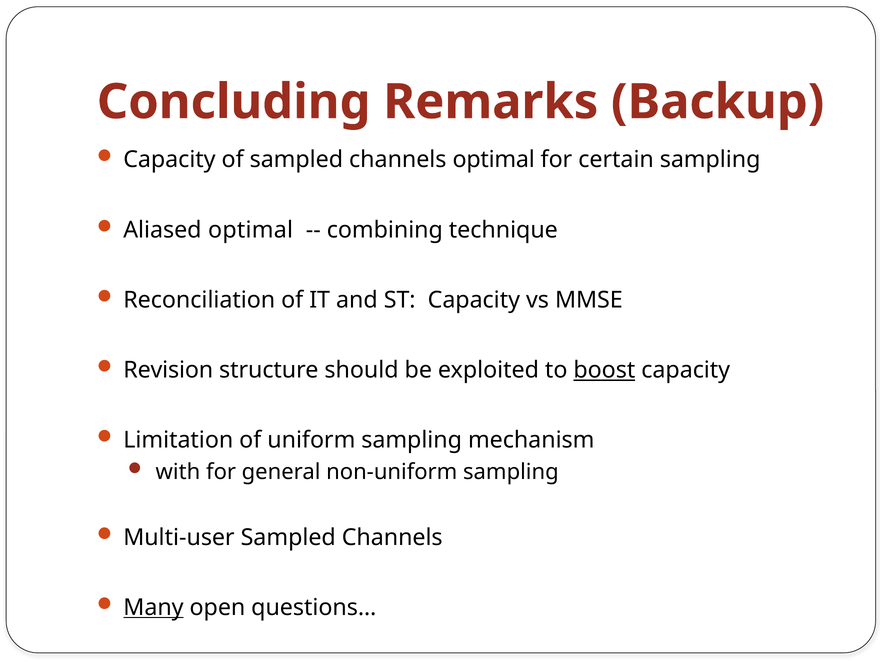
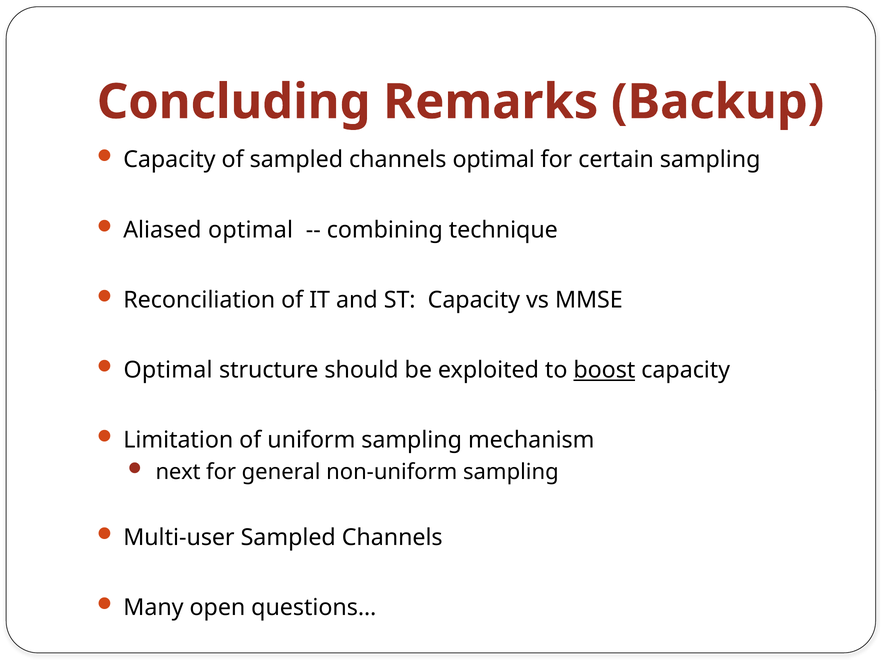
Revision: Revision -> Optimal (168, 370)
with: with -> next (178, 472)
Many underline: present -> none (153, 607)
